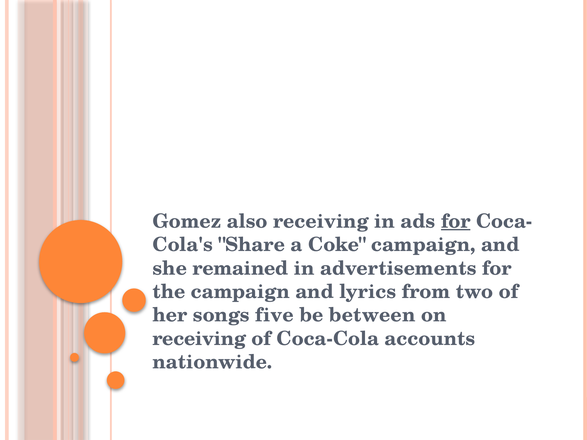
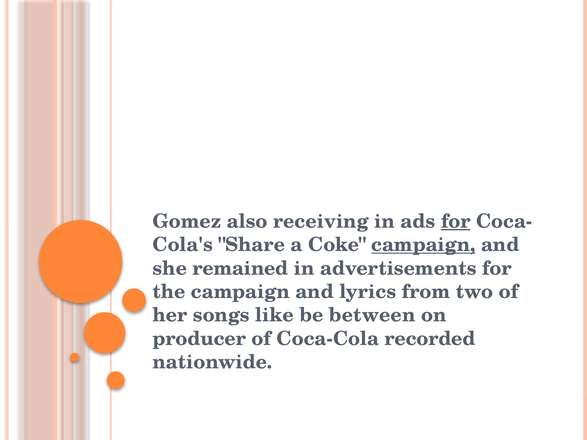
campaign underline: none -> present (423, 245)
five: five -> like (275, 315)
receiving: receiving -> producer (199, 339)
accounts: accounts -> recorded (430, 339)
